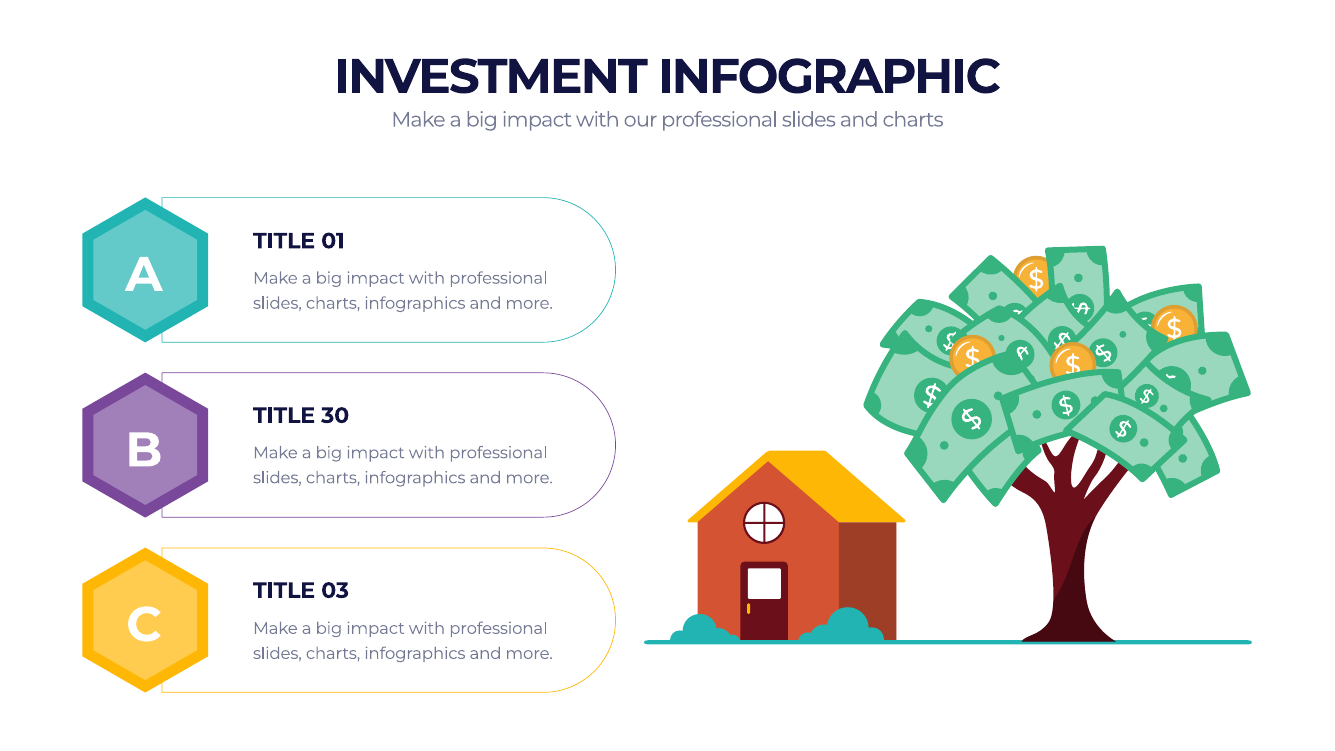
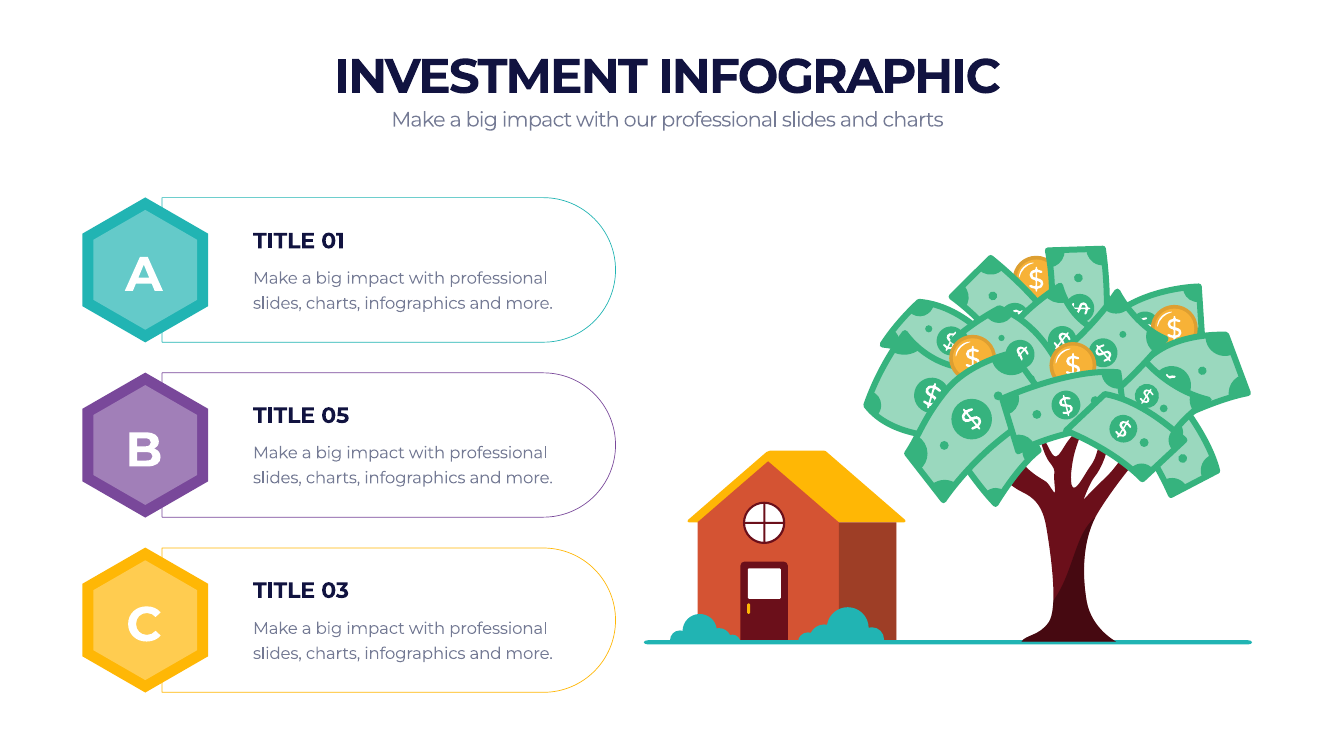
30: 30 -> 05 (335, 416)
